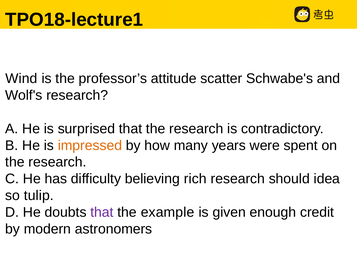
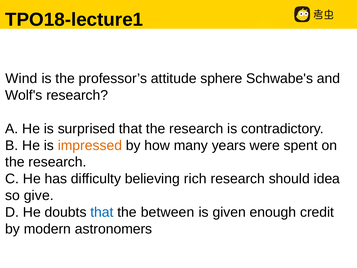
scatter: scatter -> sphere (221, 78)
tulip: tulip -> give (39, 195)
that colour: purple -> blue (102, 212)
example: example -> between (168, 212)
